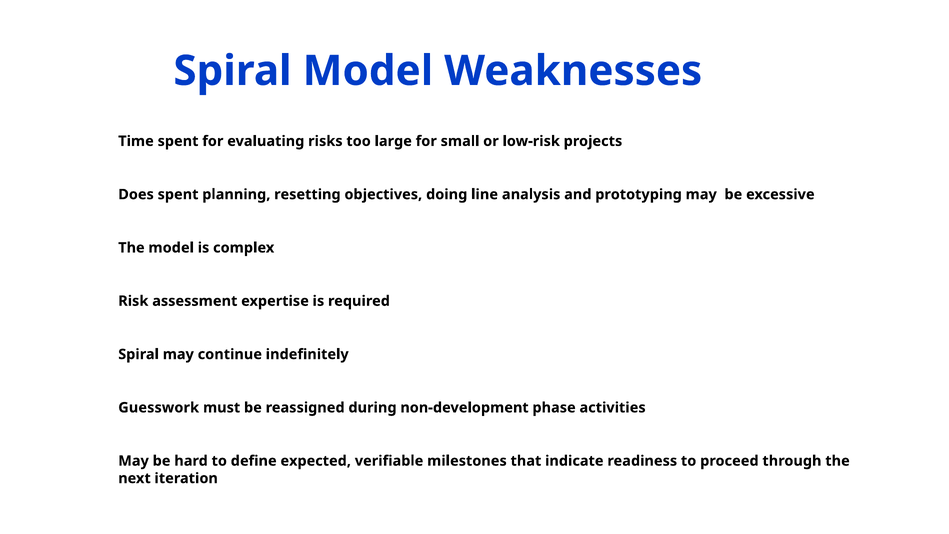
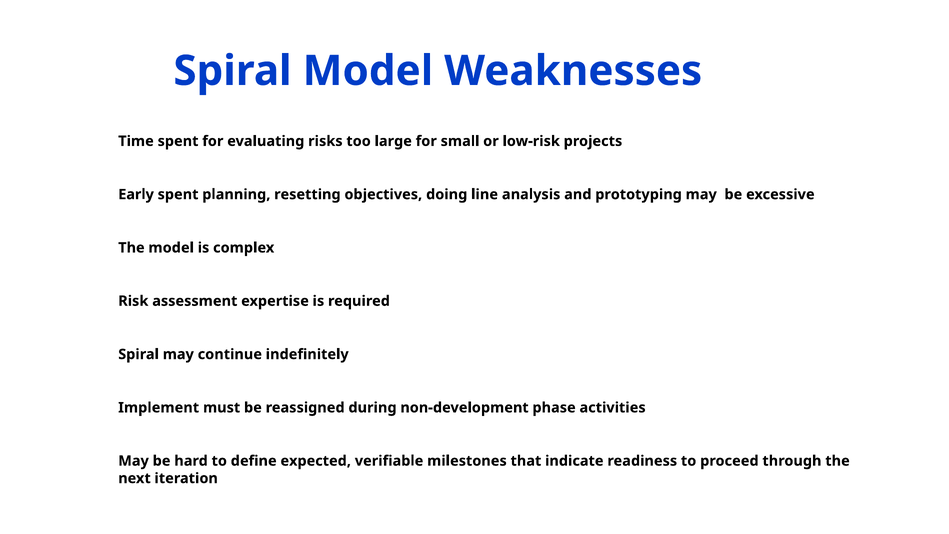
Does: Does -> Early (136, 194)
Guesswork: Guesswork -> Implement (159, 408)
